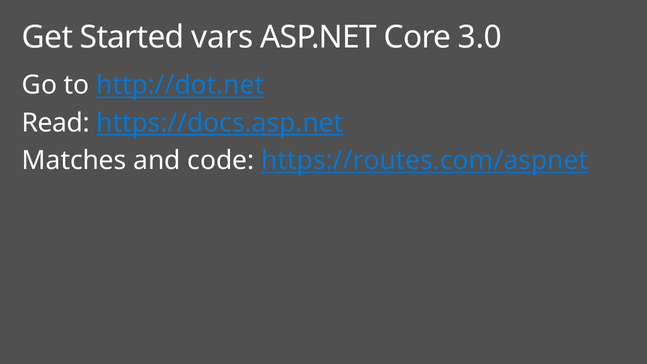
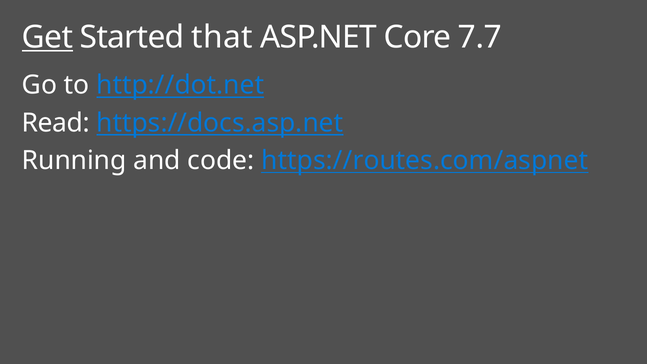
Get underline: none -> present (48, 37)
vars: vars -> that (222, 37)
3.0: 3.0 -> 7.7 (480, 37)
Matches: Matches -> Running (74, 160)
